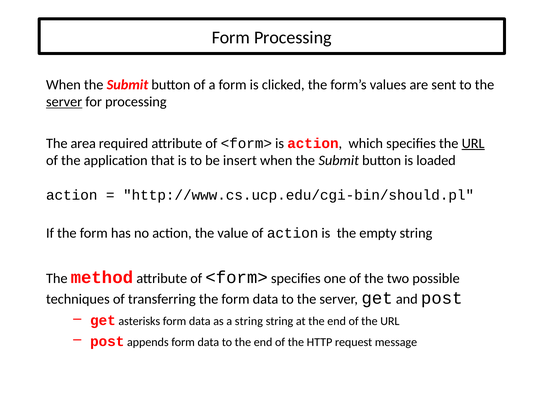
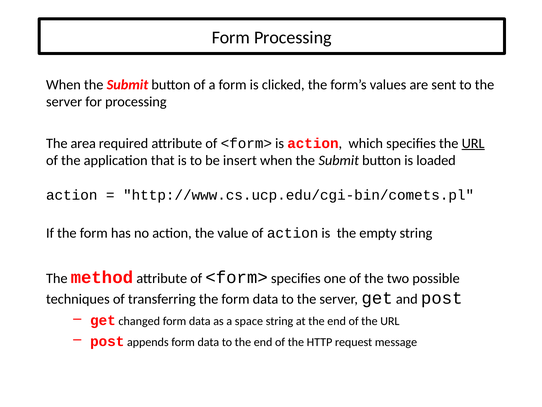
server underline: present -> none (64, 102)
http://www.cs.ucp.edu/cgi-bin/should.pl: http://www.cs.ucp.edu/cgi-bin/should.pl -> http://www.cs.ucp.edu/cgi-bin/comets.pl (299, 195)
asterisks: asterisks -> changed (139, 321)
a string: string -> space (249, 321)
